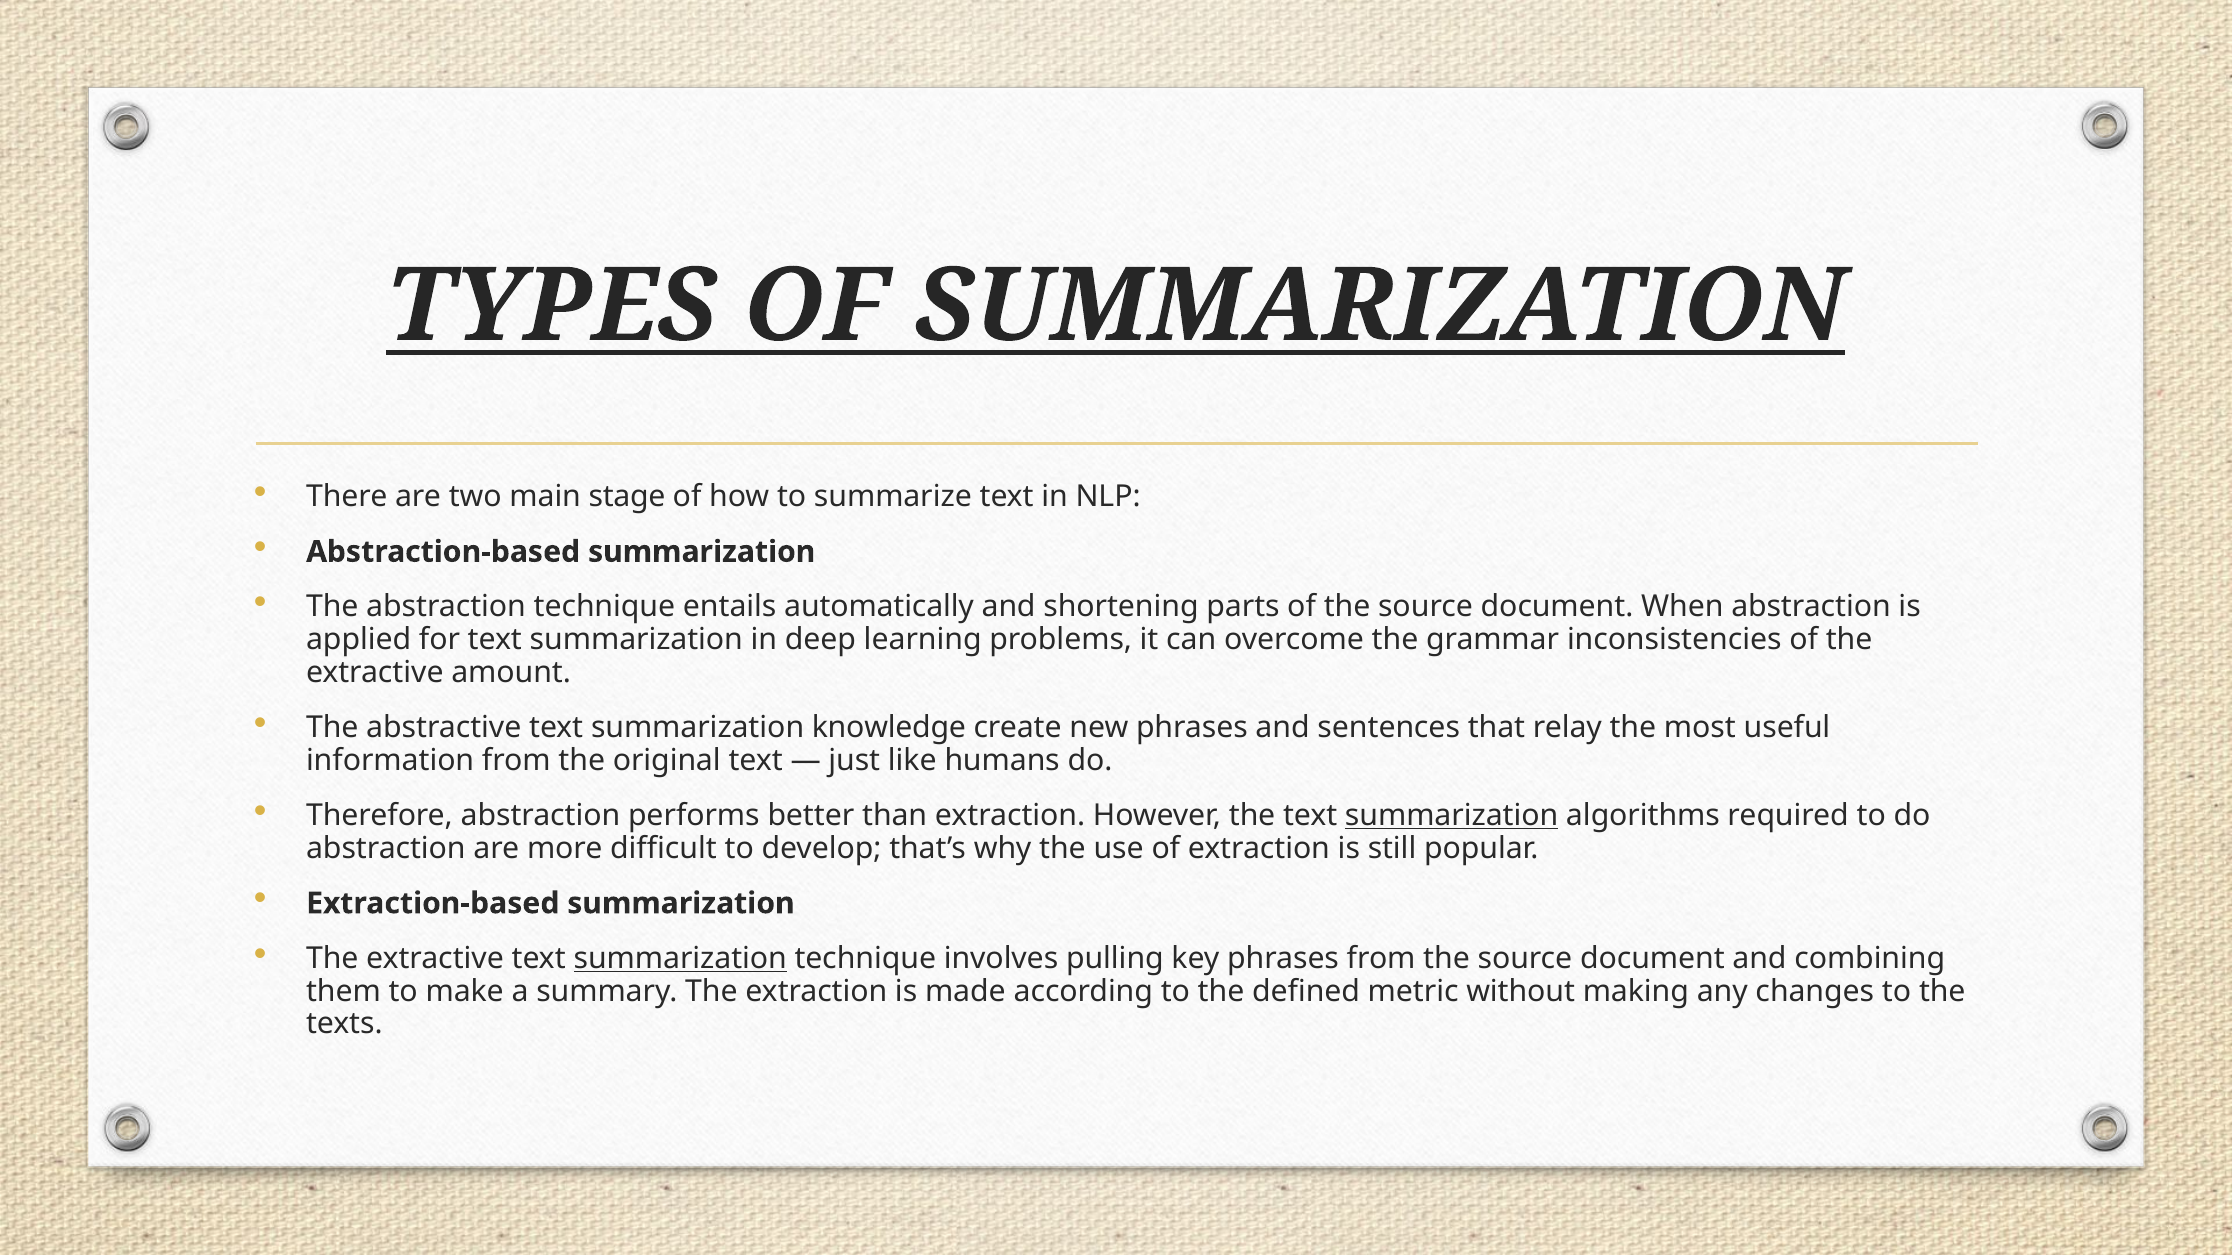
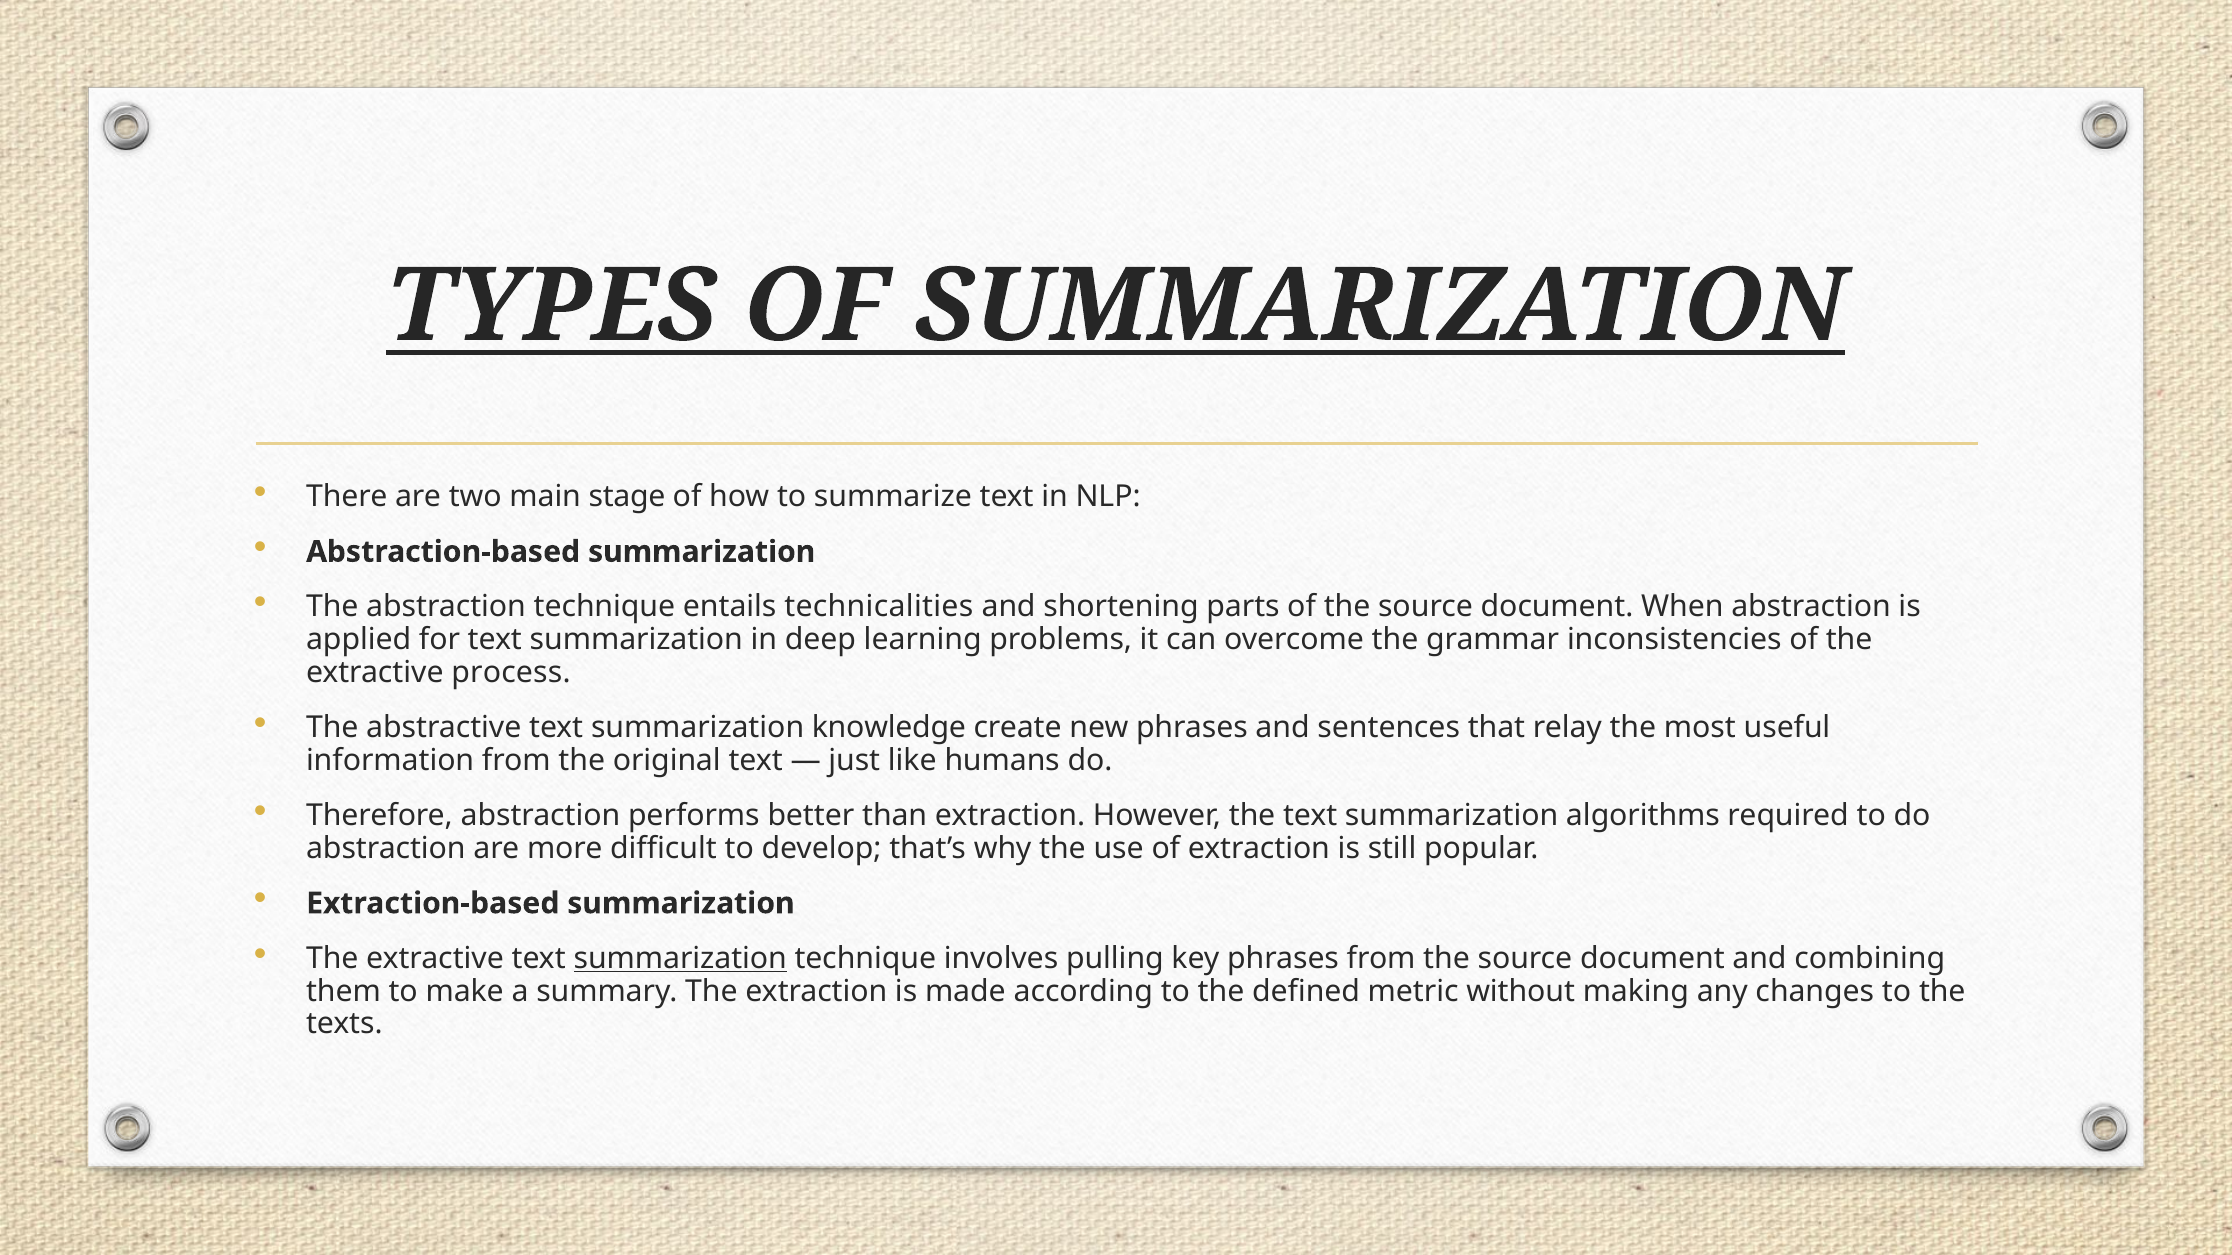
automatically: automatically -> technicalities (879, 607)
amount: amount -> process (511, 673)
summarization underline: present -> none (1452, 816)
